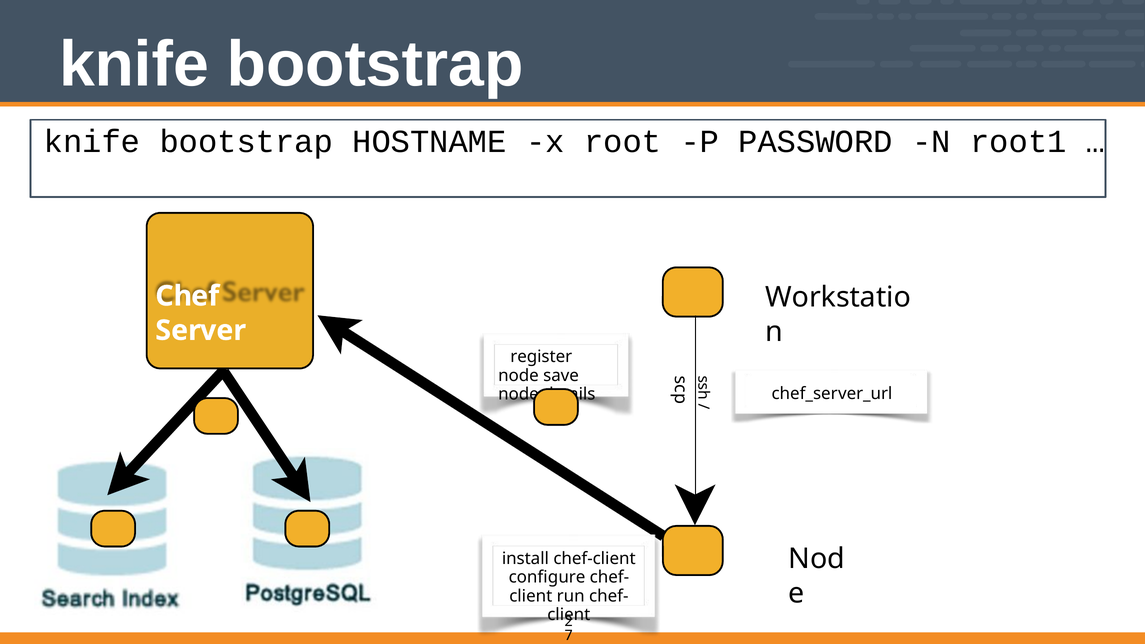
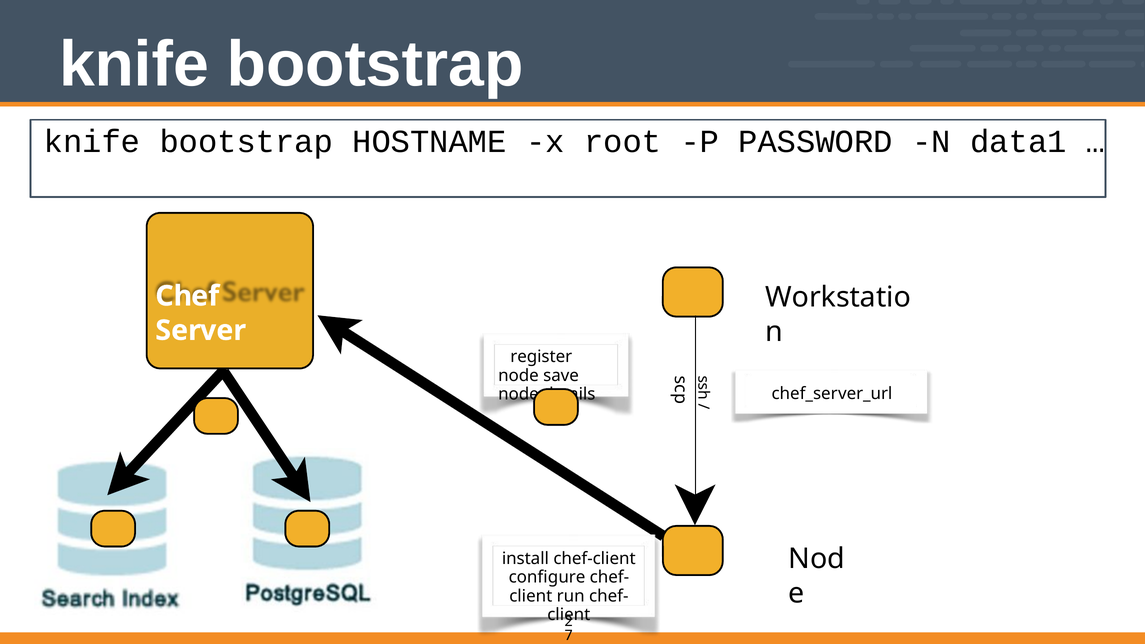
root1: root1 -> data1 (1018, 141)
